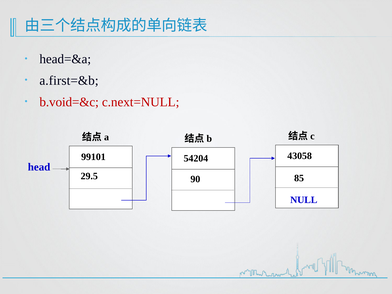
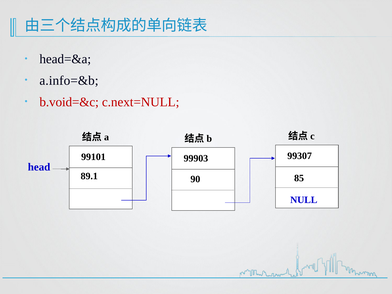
a.first=&b: a.first=&b -> a.info=&b (69, 81)
43058: 43058 -> 99307 (300, 156)
54204: 54204 -> 99903 (196, 158)
29.5: 29.5 -> 89.1 (89, 176)
